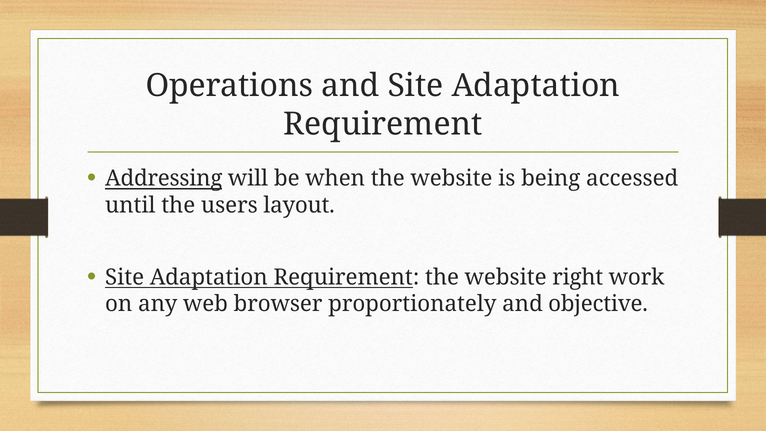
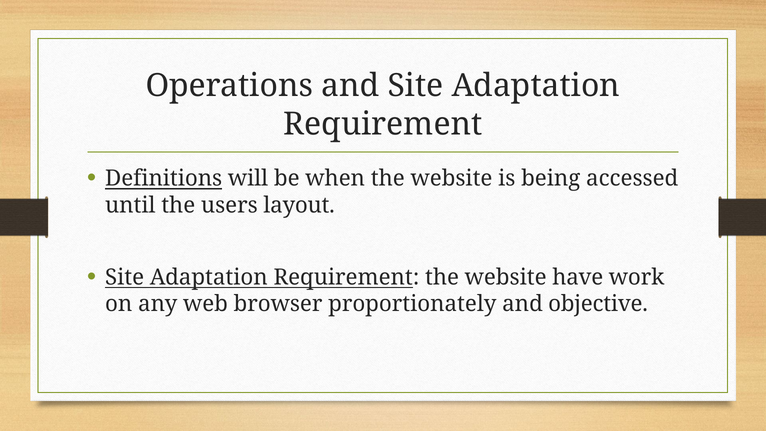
Addressing: Addressing -> Definitions (164, 178)
right: right -> have (578, 277)
